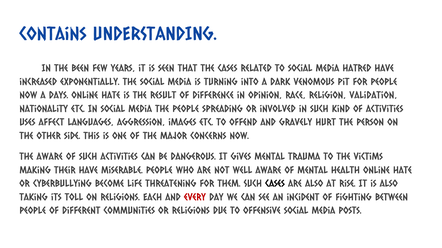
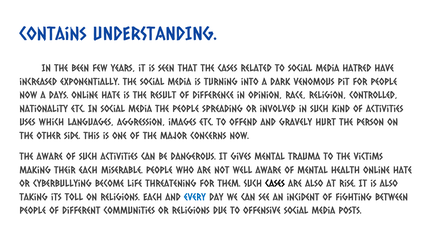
validation: validation -> controlled (373, 96)
affect: affect -> which (51, 123)
their have: have -> each (88, 171)
every colour: red -> blue (195, 198)
